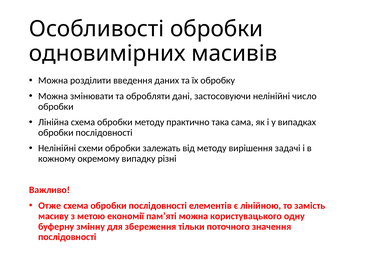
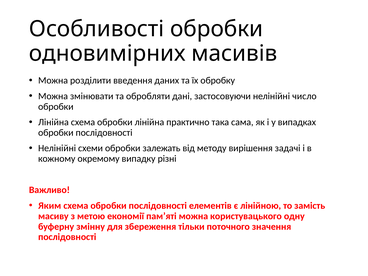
обробки методу: методу -> лінійна (149, 122)
Отже: Отже -> Яким (50, 206)
